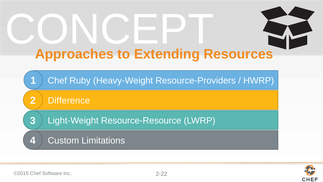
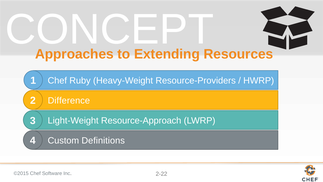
Resource-Resource: Resource-Resource -> Resource-Approach (141, 120)
Limitations: Limitations -> Definitions (103, 140)
